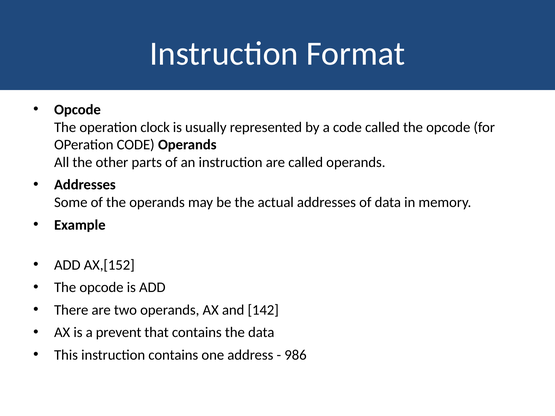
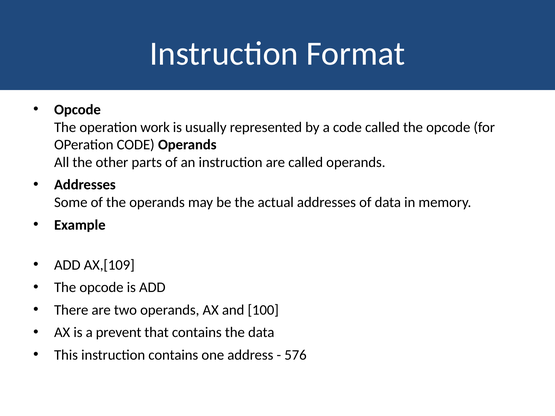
clock: clock -> work (155, 127)
AX,[152: AX,[152 -> AX,[109 (109, 265)
142: 142 -> 100 (263, 310)
986: 986 -> 576 (296, 355)
